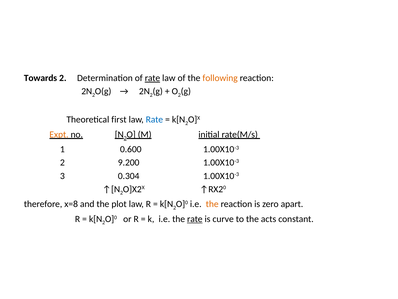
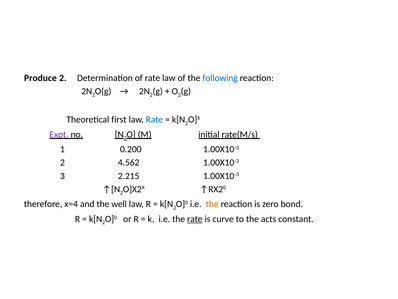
Towards: Towards -> Produce (40, 78)
rate underline: present -> none (152, 78)
following colour: orange -> blue (220, 78)
Expt colour: orange -> purple (59, 134)
0.600: 0.600 -> 0.200 (131, 149)
9.200: 9.200 -> 4.562 (129, 162)
0.304: 0.304 -> 2.215 (129, 176)
x=8: x=8 -> x=4 (71, 204)
plot: plot -> well (119, 204)
apart: apart -> bond (292, 204)
